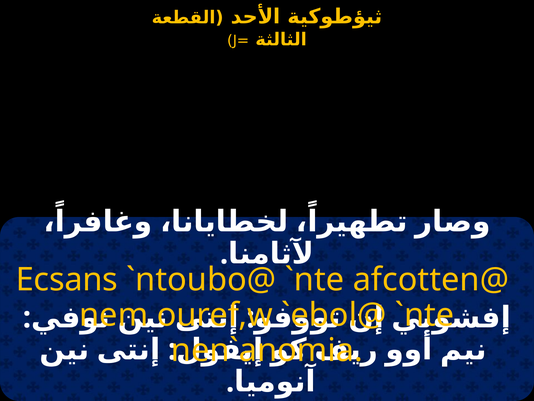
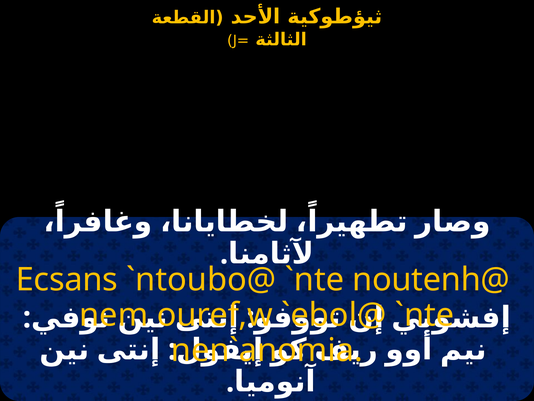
afcotten@: afcotten@ -> noutenh@ (431, 279)
